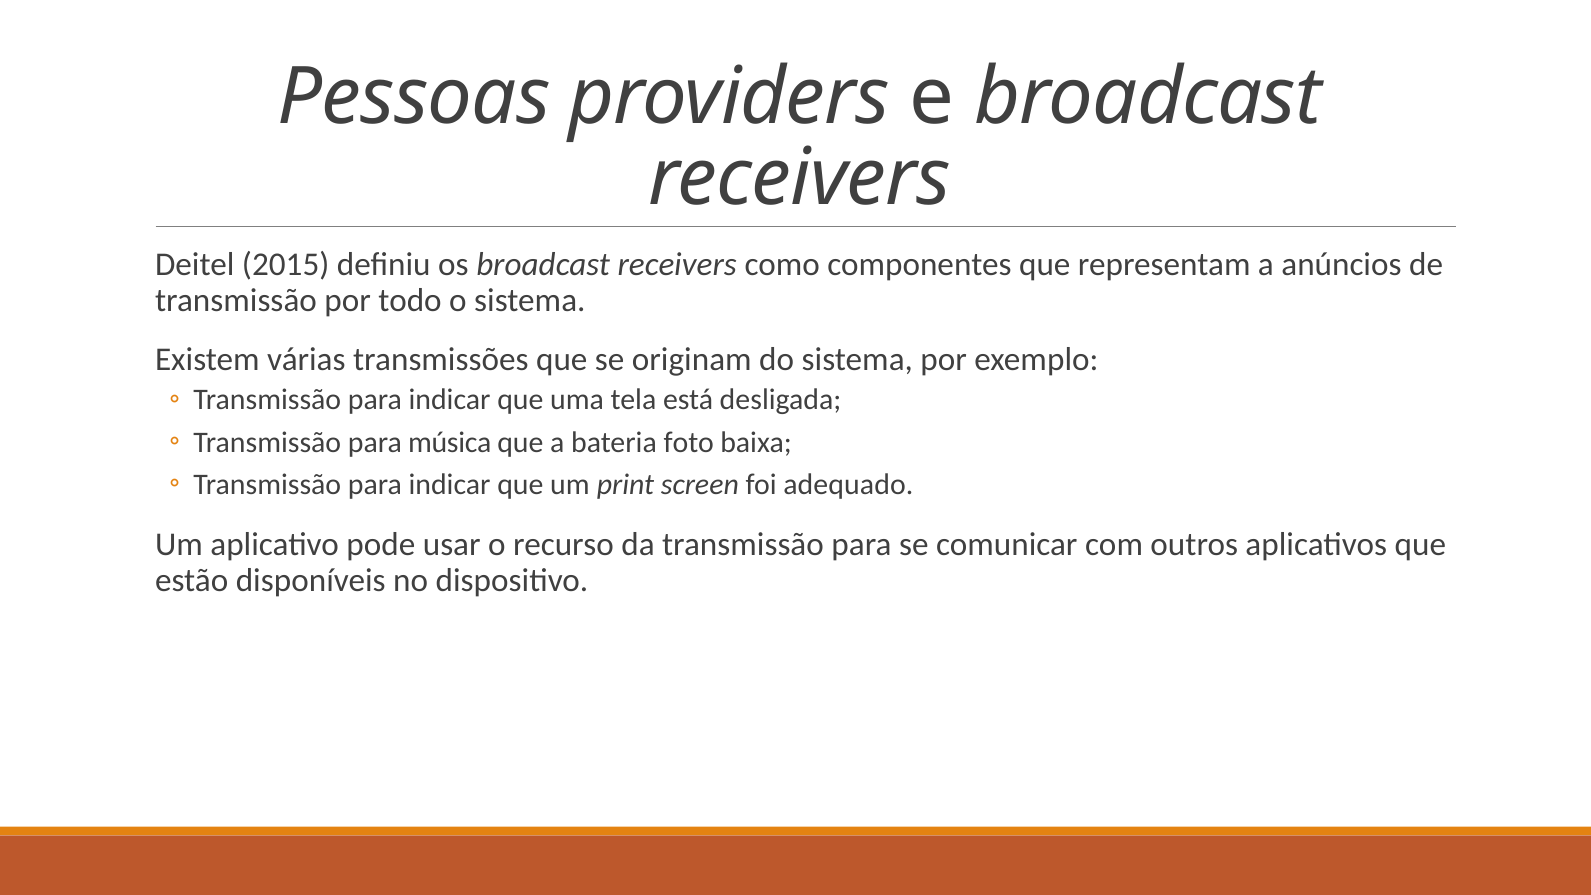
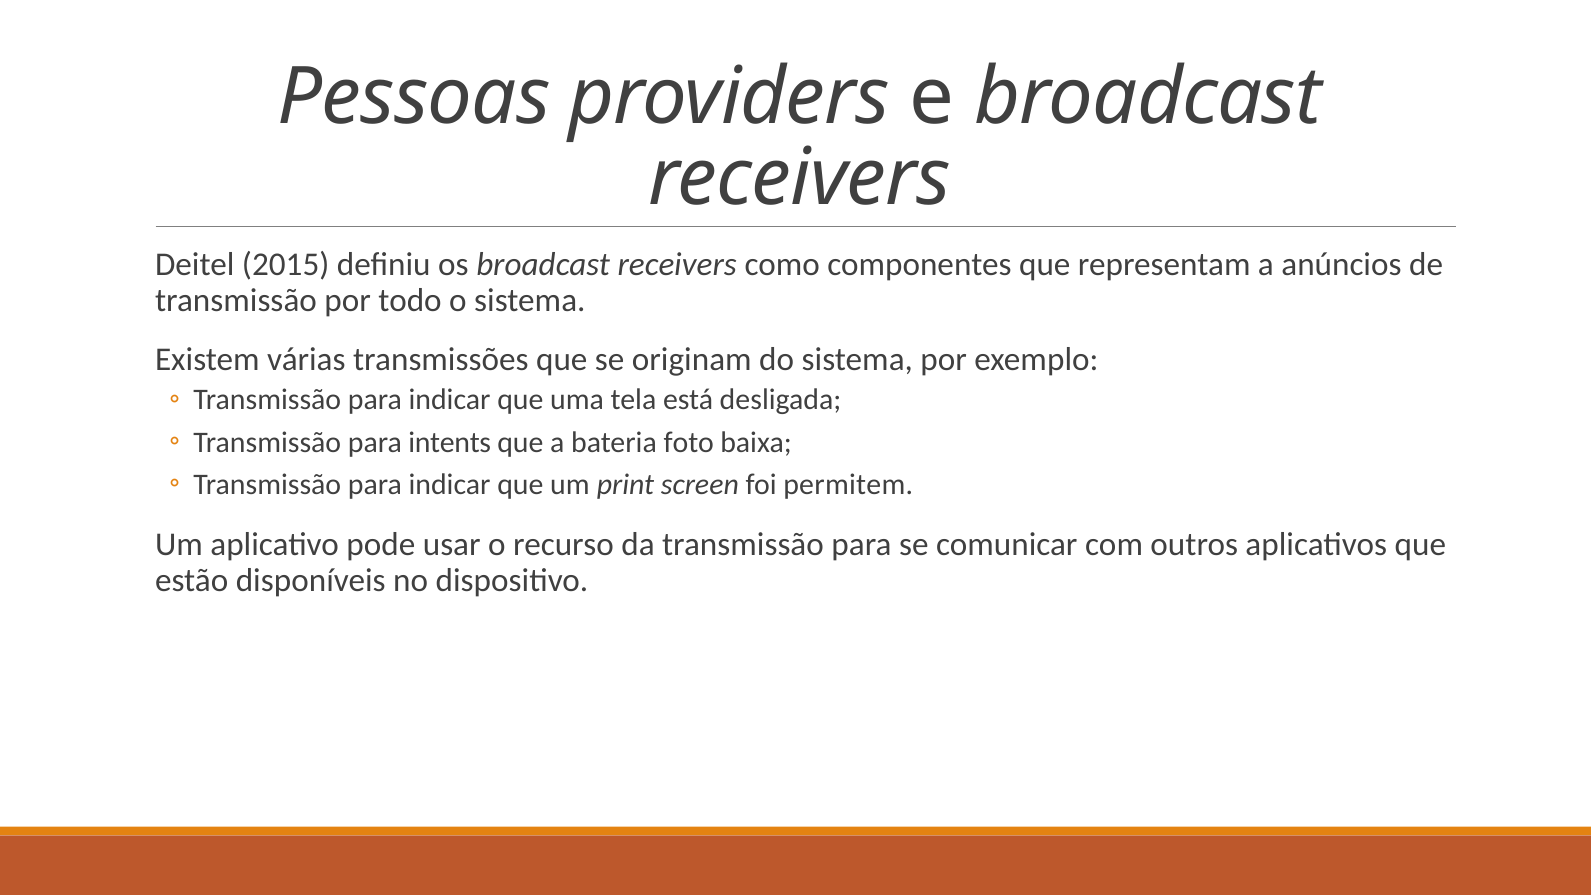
música: música -> intents (450, 442)
adequado: adequado -> permitem (848, 484)
